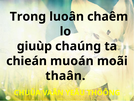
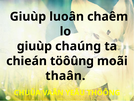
Trong: Trong -> Giuùp (28, 17)
muoán: muoán -> töôûng (72, 61)
